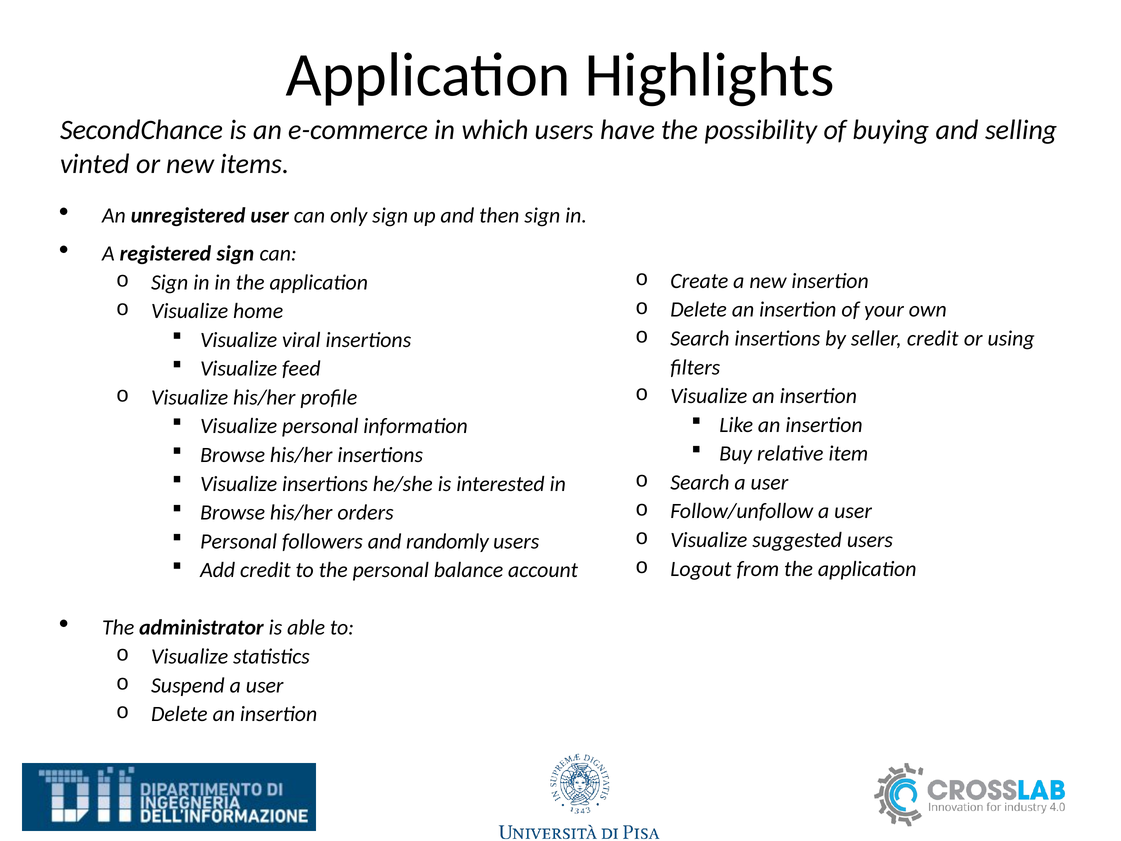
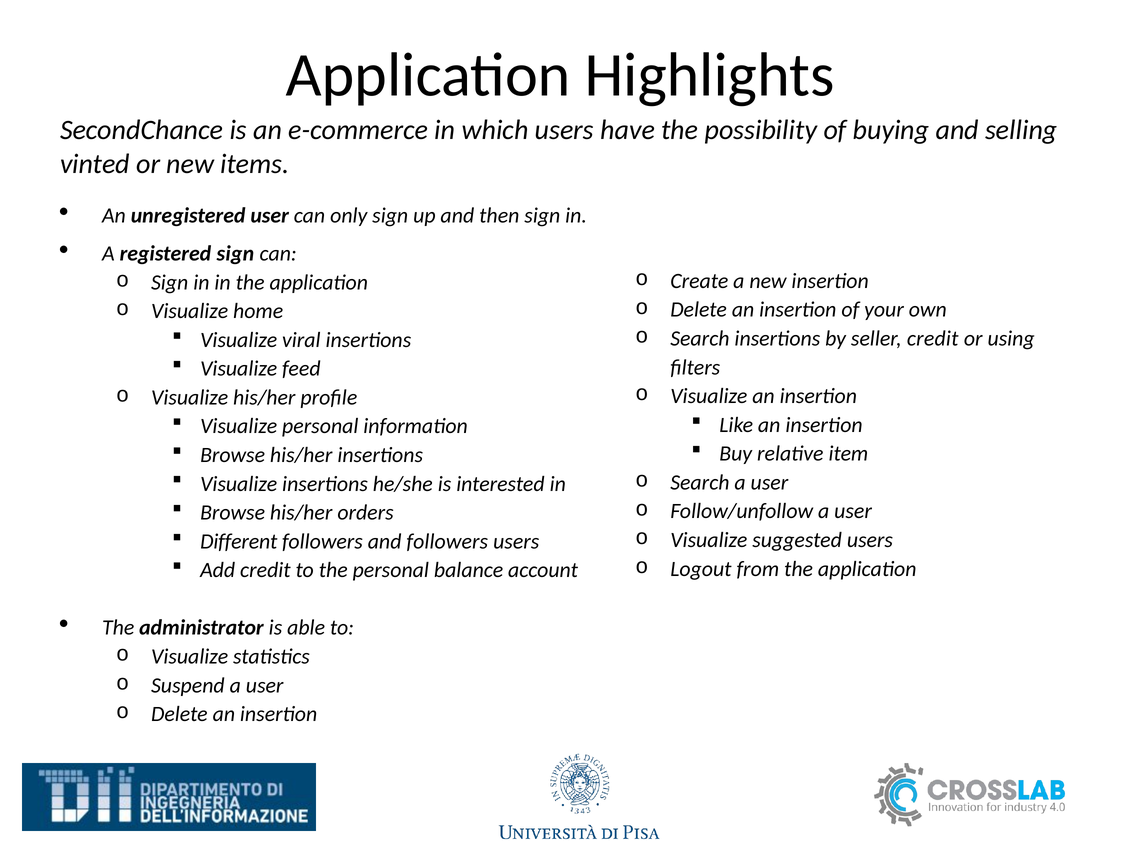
Personal: Personal -> Different (239, 541)
and randomly: randomly -> followers (447, 541)
